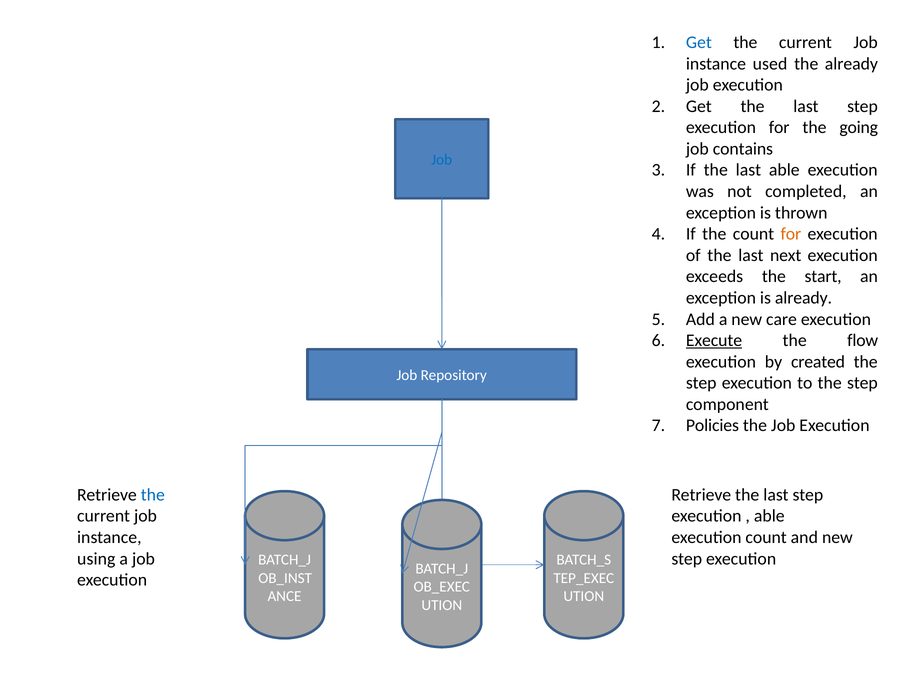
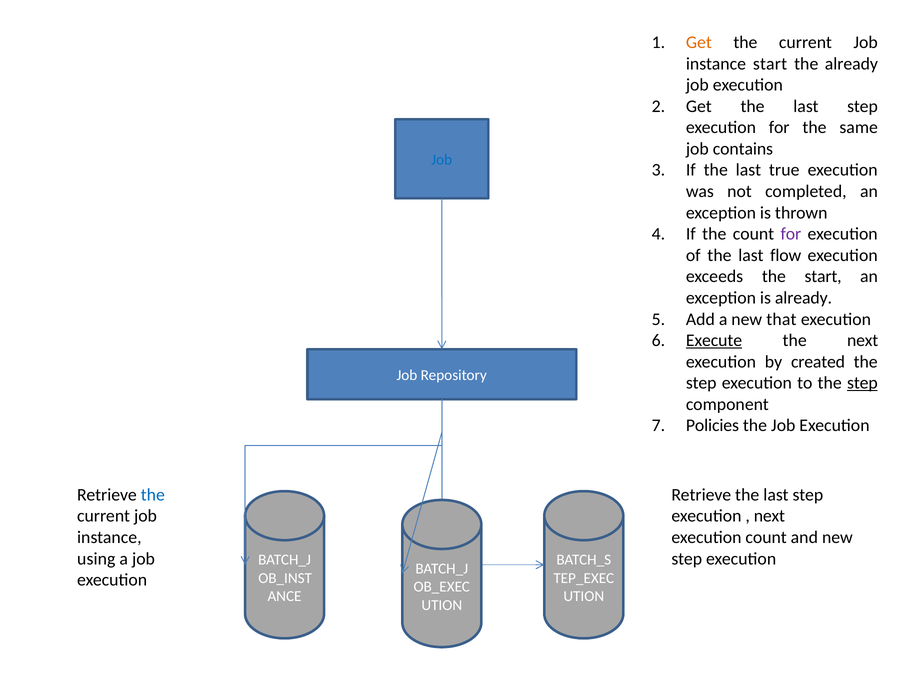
Get colour: blue -> orange (699, 42)
instance used: used -> start (770, 64)
going: going -> same (859, 128)
last able: able -> true (784, 170)
for colour: orange -> purple (791, 234)
next: next -> flow (786, 255)
care: care -> that (781, 319)
the flow: flow -> next (863, 340)
step underline: none -> present (862, 383)
able: able -> next (769, 516)
